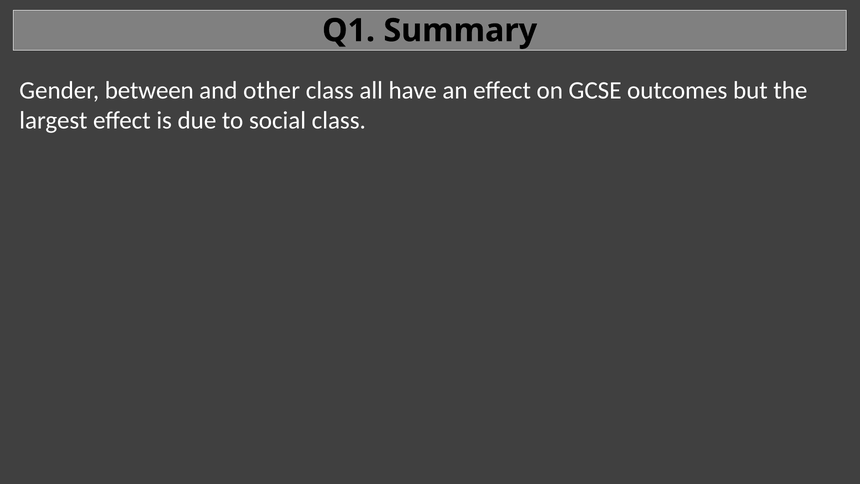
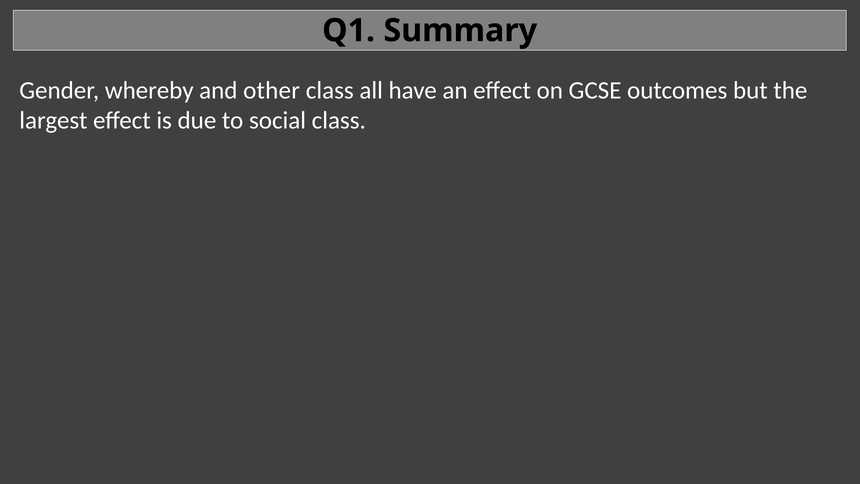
between: between -> whereby (149, 90)
